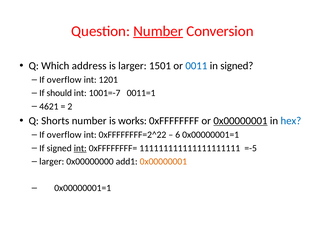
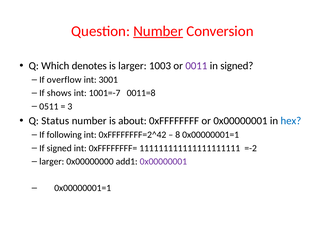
address: address -> denotes (89, 66)
1501: 1501 -> 1003 (160, 66)
0011 colour: blue -> purple (196, 66)
1201: 1201 -> 3001 (108, 80)
should: should -> shows (59, 93)
0011=1: 0011=1 -> 0011=8 (141, 93)
4621: 4621 -> 0511 (49, 106)
2: 2 -> 3 (70, 106)
Shorts: Shorts -> Status (55, 121)
works: works -> about (132, 121)
0x00000001 underline: present -> none (240, 121)
overflow: overflow -> following (64, 135)
0xFFFFFFFF=2^22: 0xFFFFFFFF=2^22 -> 0xFFFFFFFF=2^42 (132, 135)
6: 6 -> 8 (178, 135)
int underline: present -> none (80, 148)
=-5: =-5 -> =-2 (251, 148)
0x00000001 colour: orange -> purple (163, 161)
